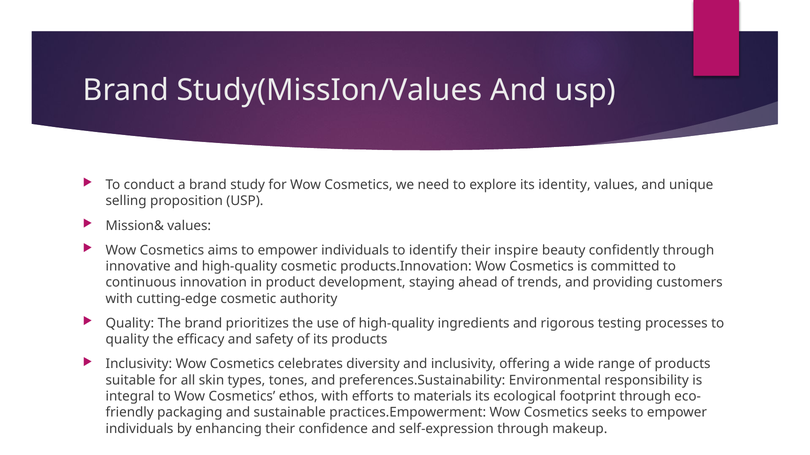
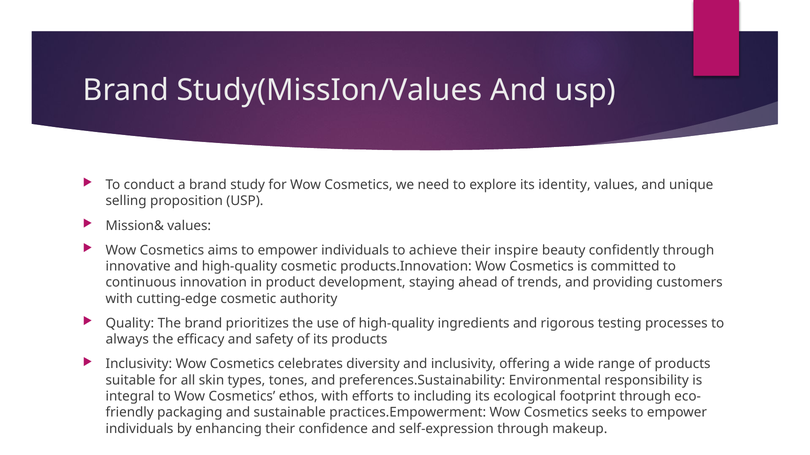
identify: identify -> achieve (433, 251)
quality: quality -> always (127, 340)
materials: materials -> including (443, 397)
